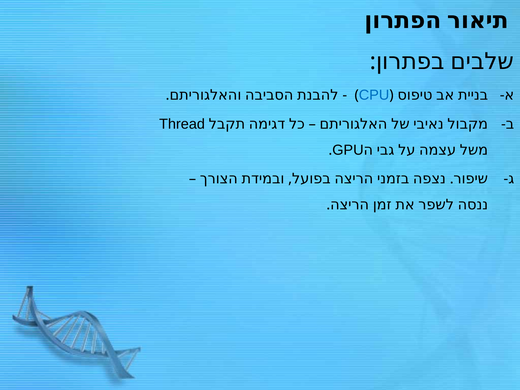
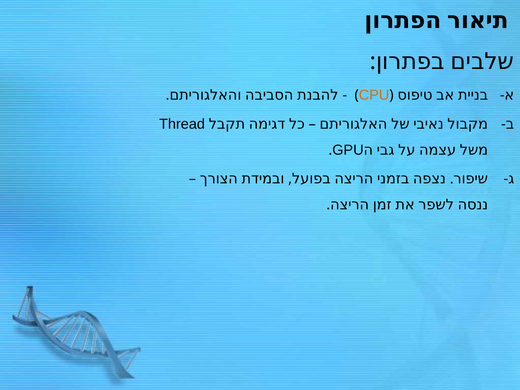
CPU colour: blue -> orange (374, 95)
